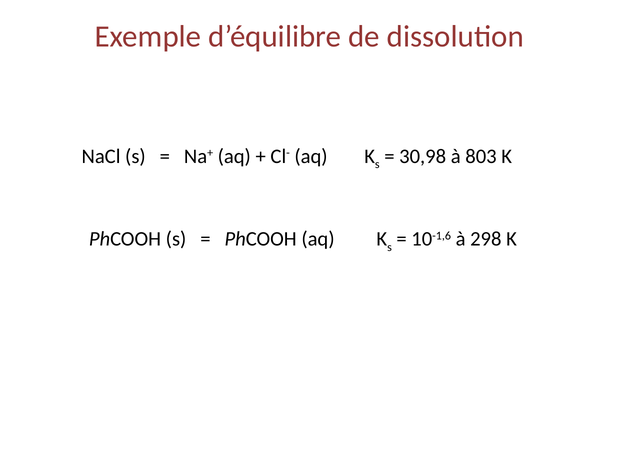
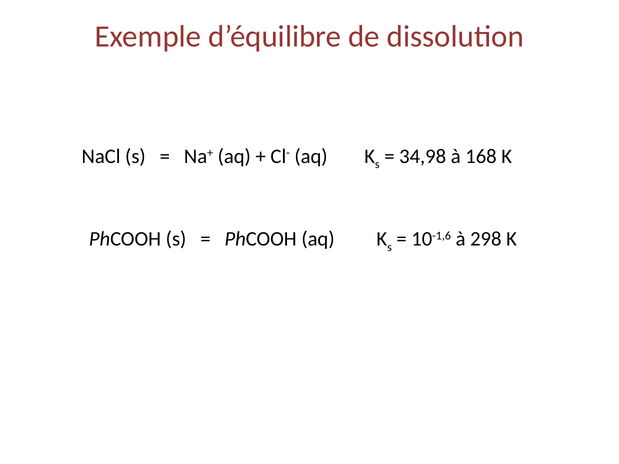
30,98: 30,98 -> 34,98 (423, 156)
803: 803 -> 168 (481, 156)
